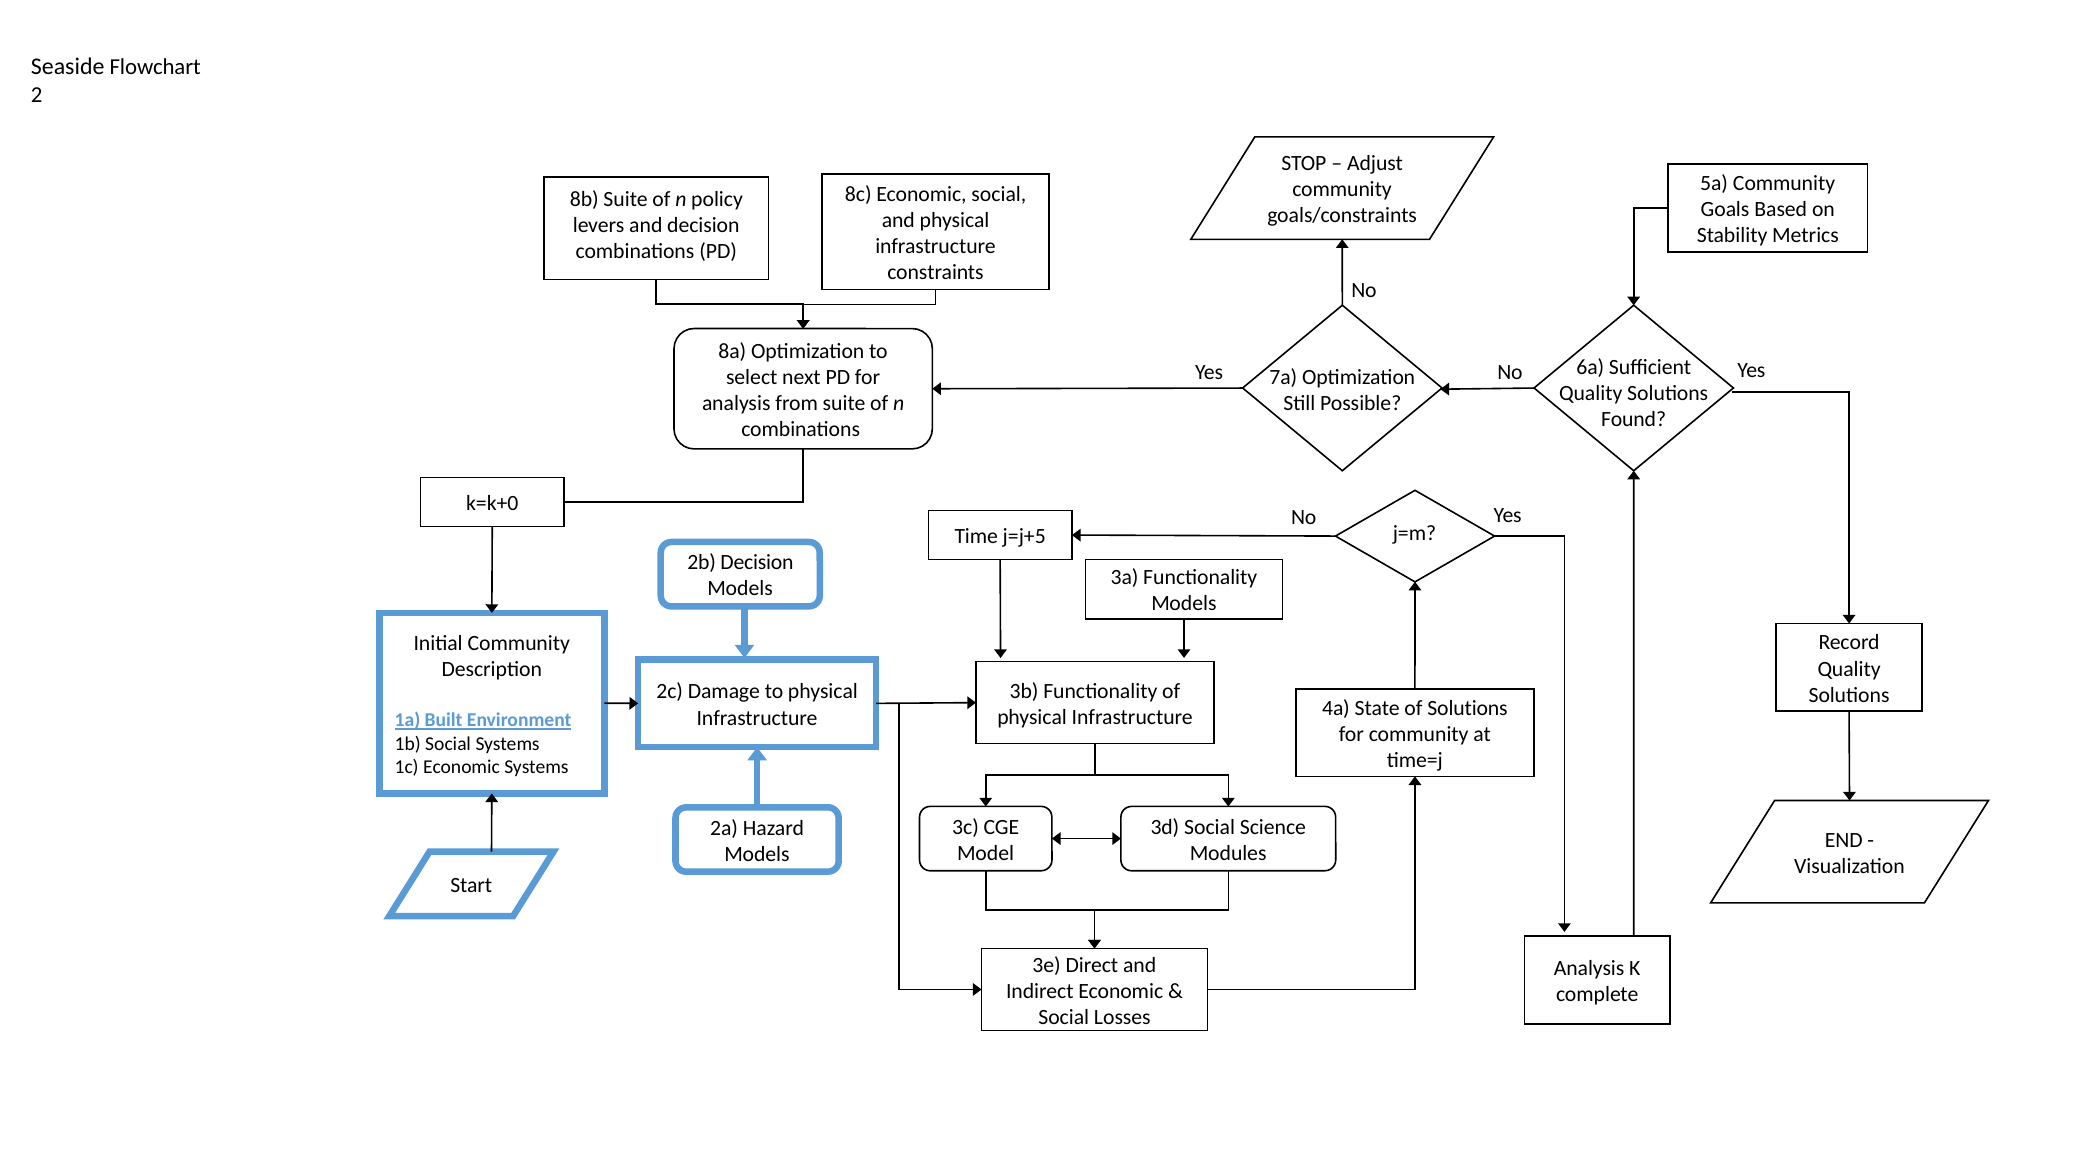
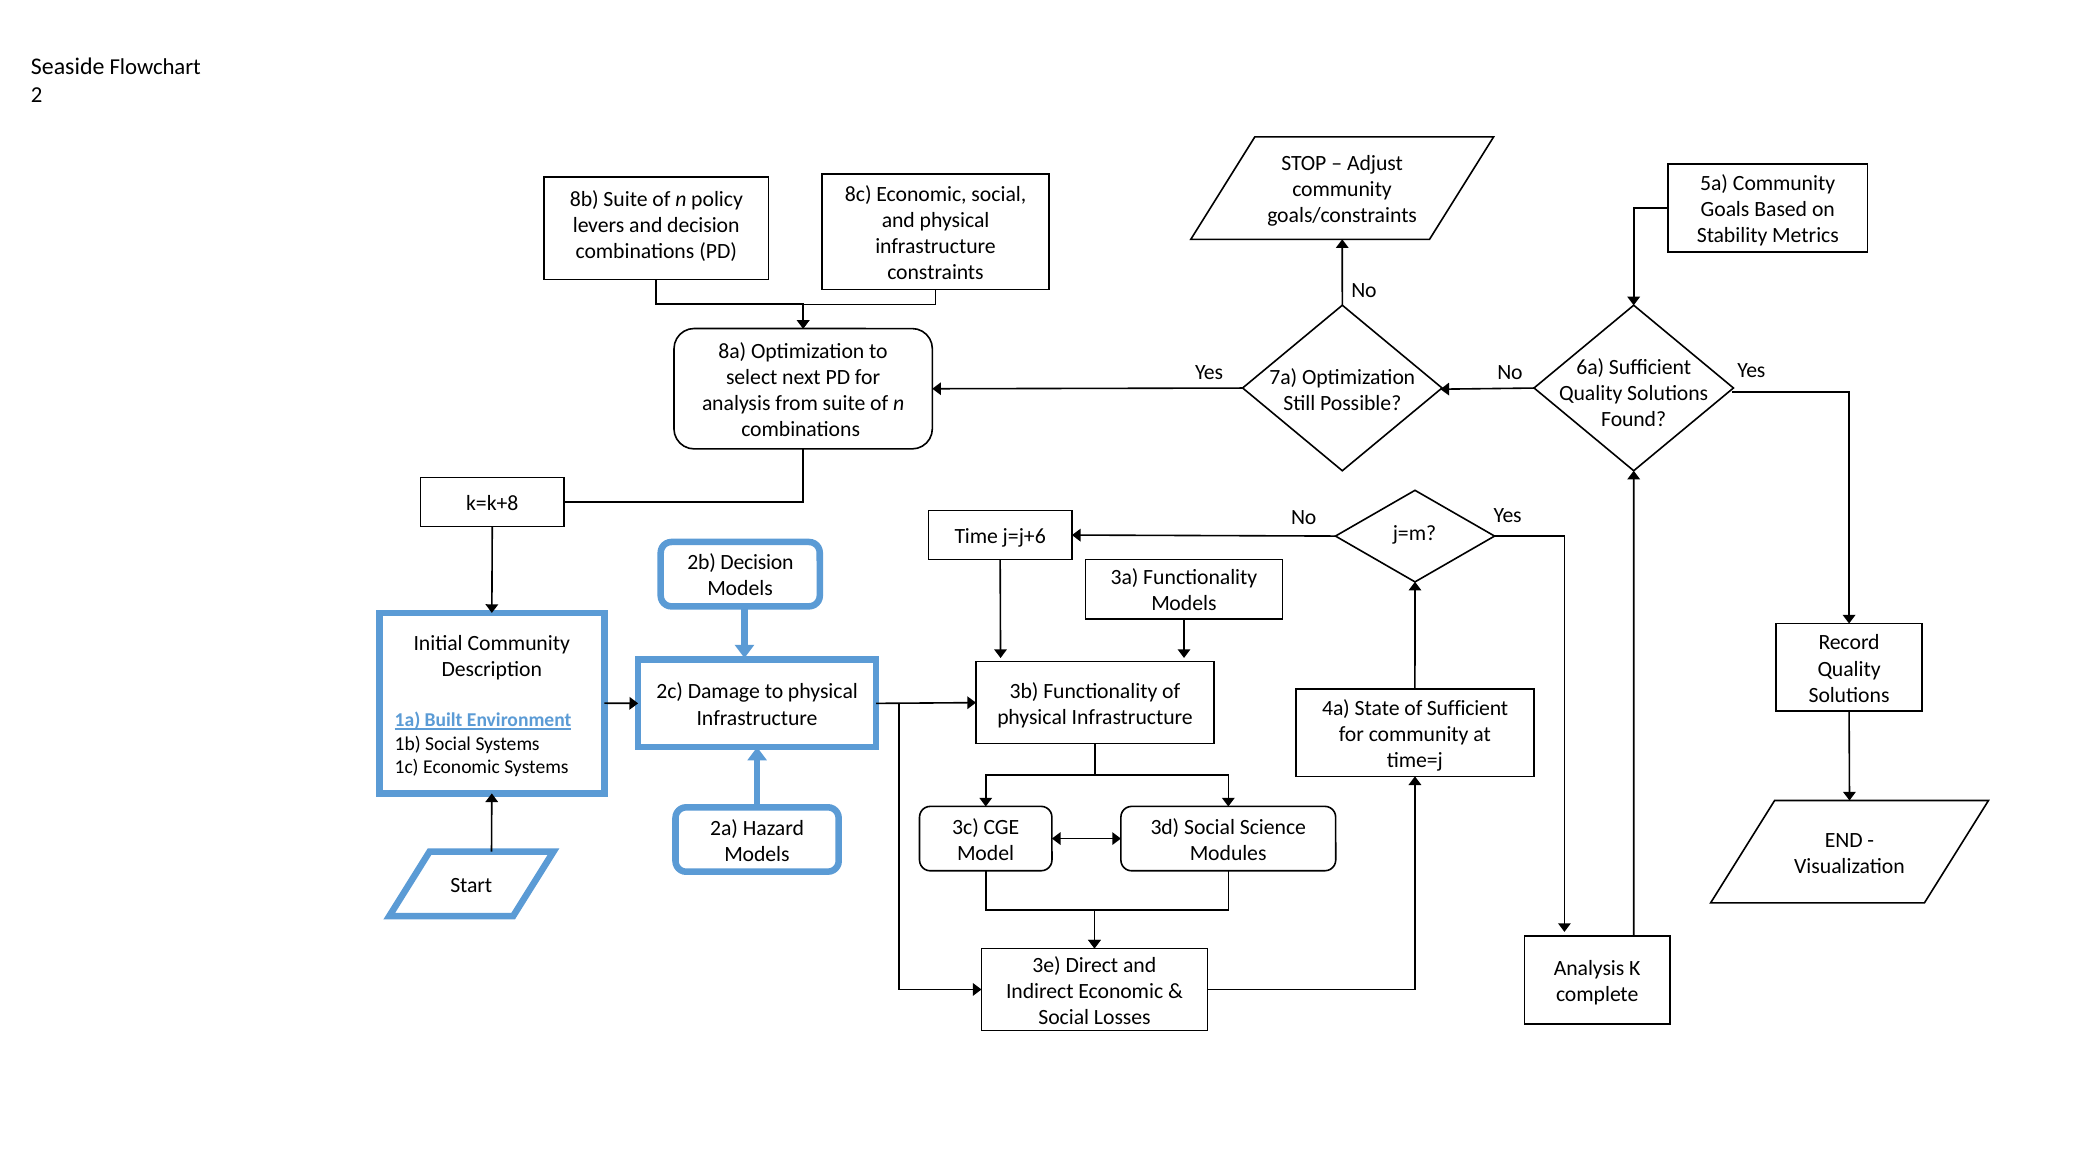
k=k+0: k=k+0 -> k=k+8 (492, 504)
j=j+5: j=j+5 -> j=j+6 (1024, 537)
of Solutions: Solutions -> Sufficient (1468, 708)
